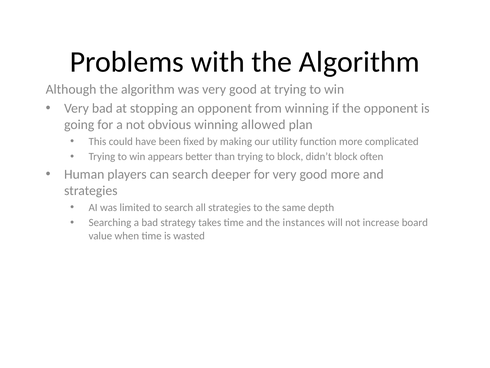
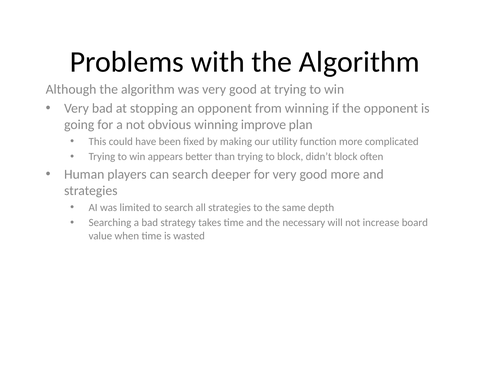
allowed: allowed -> improve (263, 125)
instances: instances -> necessary (304, 222)
